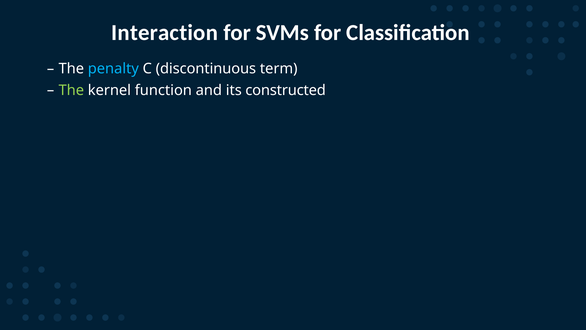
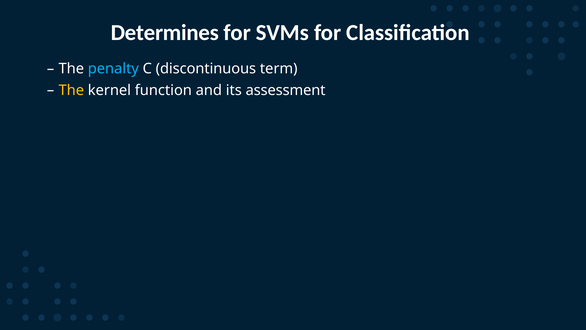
Interaction: Interaction -> Determines (165, 33)
The colour: light green -> yellow (71, 90)
constructed: constructed -> assessment (286, 90)
